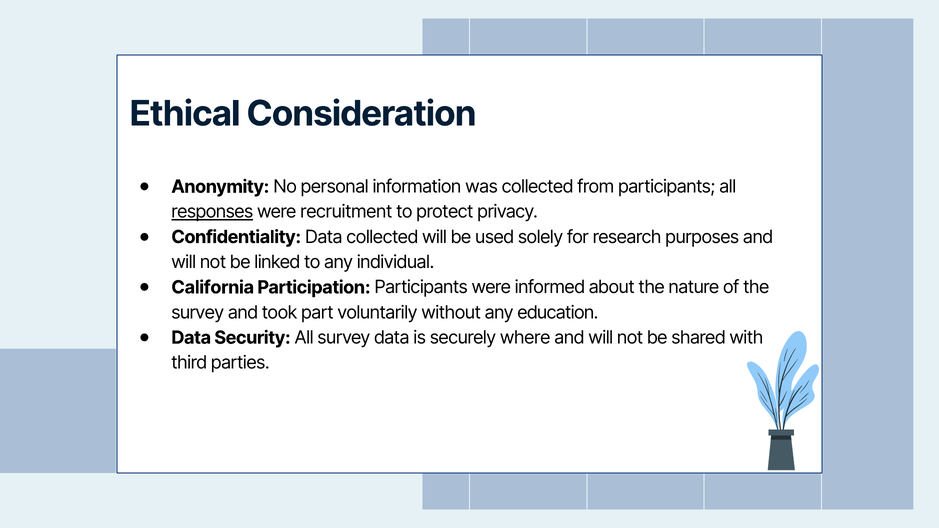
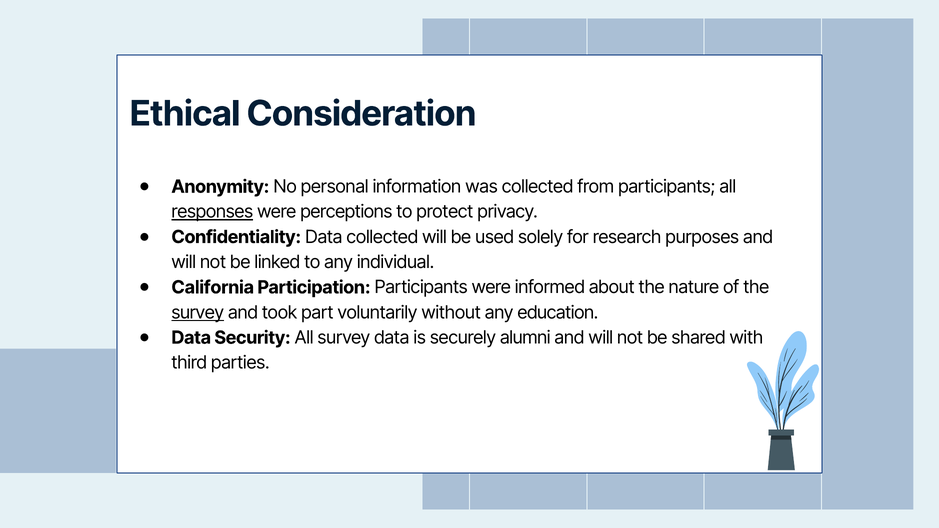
recruitment: recruitment -> perceptions (346, 212)
survey underline: none -> present (198, 313)
where: where -> alumni (525, 338)
